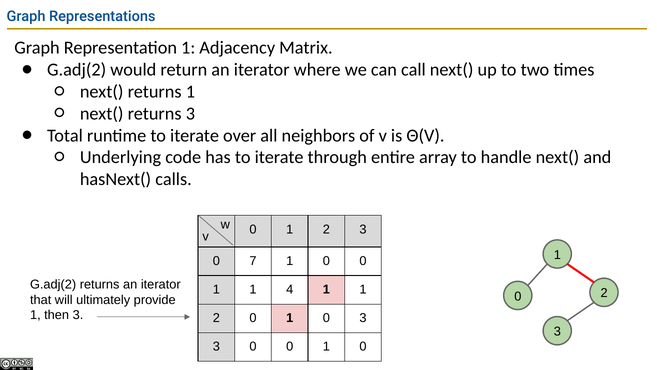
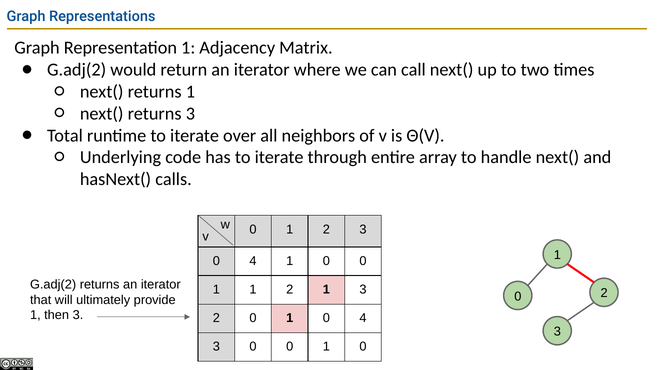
7: 7 -> 4 (253, 261)
1 1 4: 4 -> 2 (290, 289)
1: 1 -> 3 (363, 289)
1 0 3: 3 -> 4 (363, 318)
